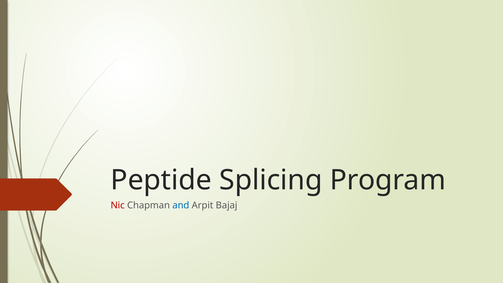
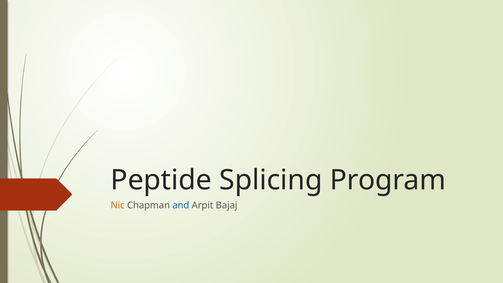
Nic colour: red -> orange (118, 205)
